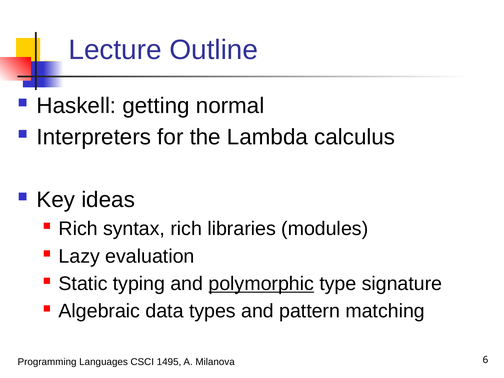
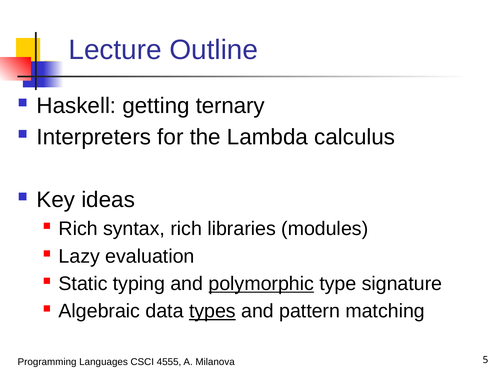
normal: normal -> ternary (230, 106)
types underline: none -> present (212, 311)
1495: 1495 -> 4555 (169, 362)
6: 6 -> 5 (485, 360)
